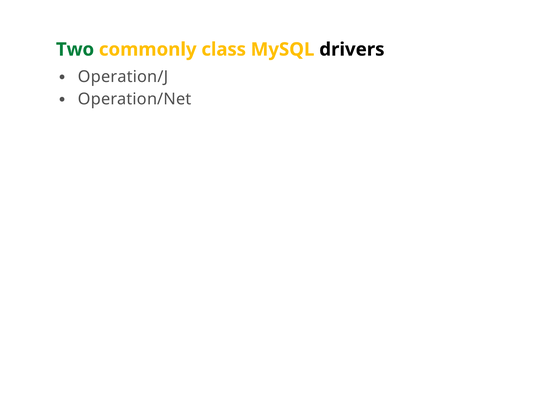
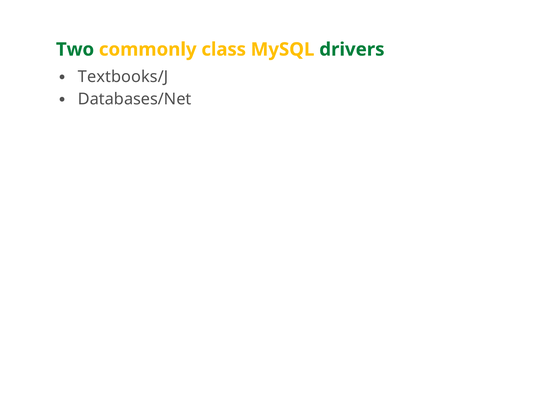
drivers colour: black -> green (352, 49)
Operation/J: Operation/J -> Textbooks/J (123, 77)
Operation/Net: Operation/Net -> Databases/Net (135, 99)
